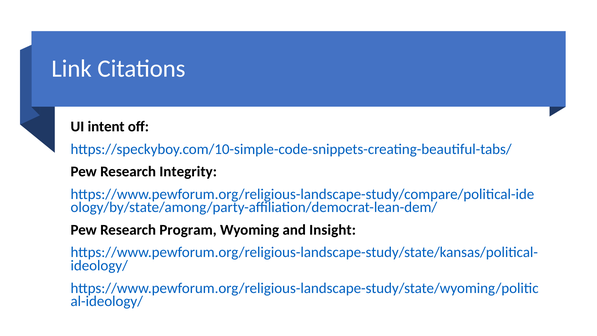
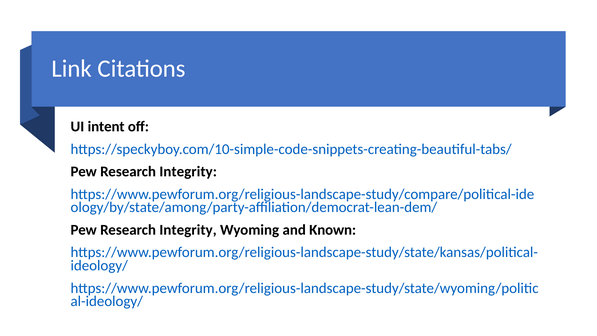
Program: Program -> Integrity (188, 230)
Insight: Insight -> Known (333, 230)
